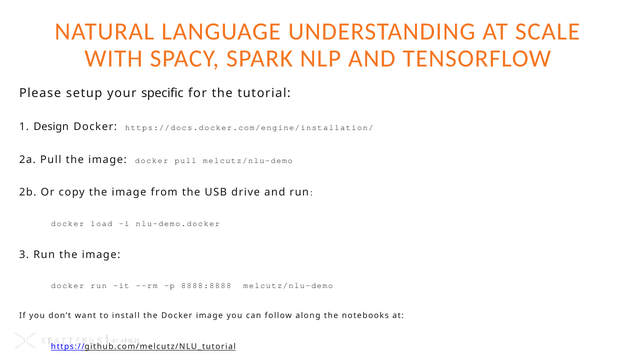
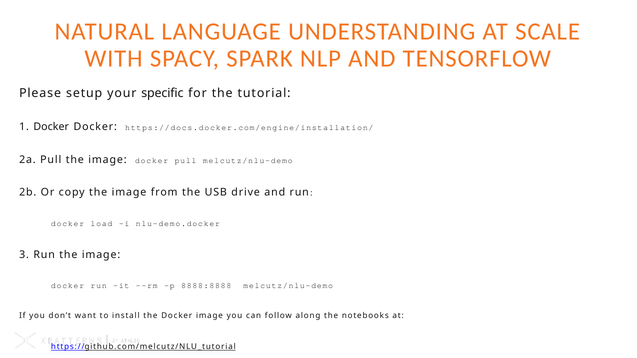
1 Design: Design -> Docker (51, 127)
